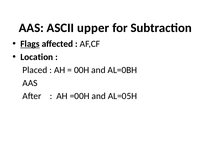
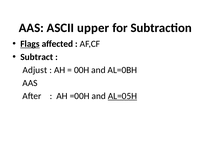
Location: Location -> Subtract (37, 57)
Placed: Placed -> Adjust (35, 70)
AL=05H underline: none -> present (122, 96)
